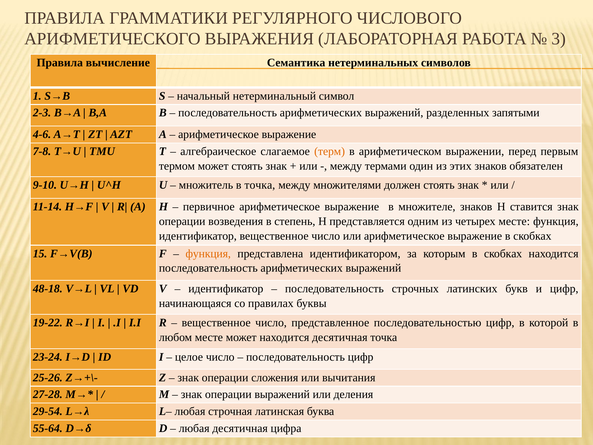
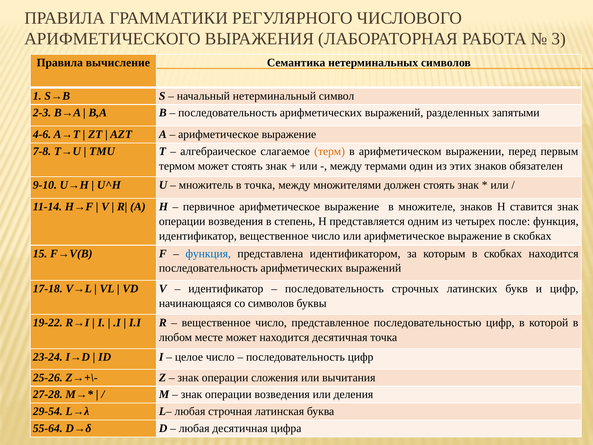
четырех месте: месте -> после (514, 221)
функция colour: orange -> blue (208, 253)
48-18: 48-18 -> 17-18 (48, 289)
со правилах: правилах -> символов (271, 303)
выражений: выражений -> возведения (282, 394)
